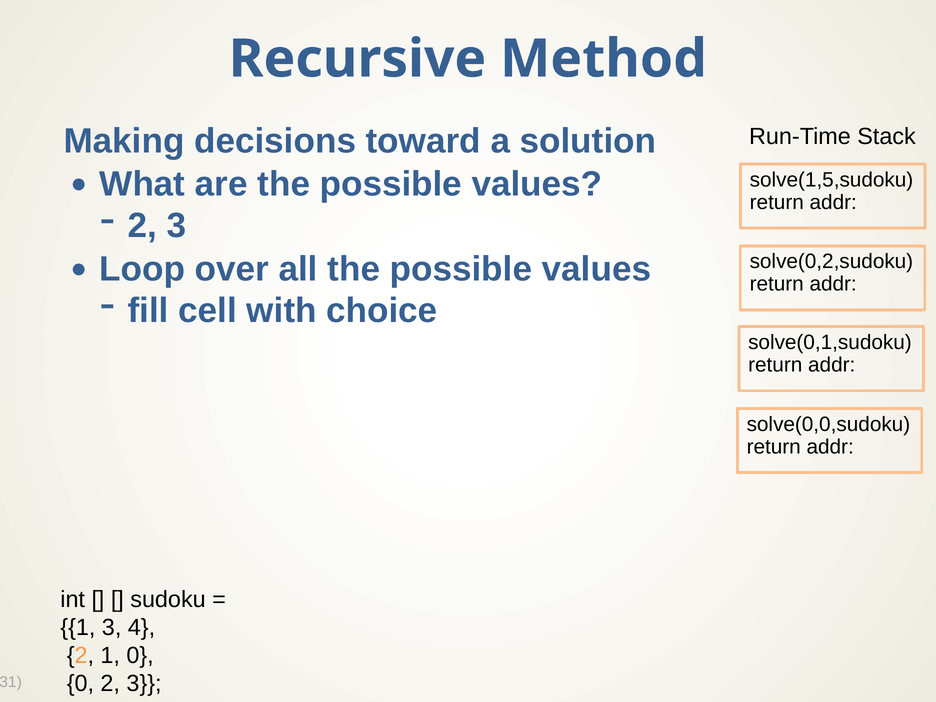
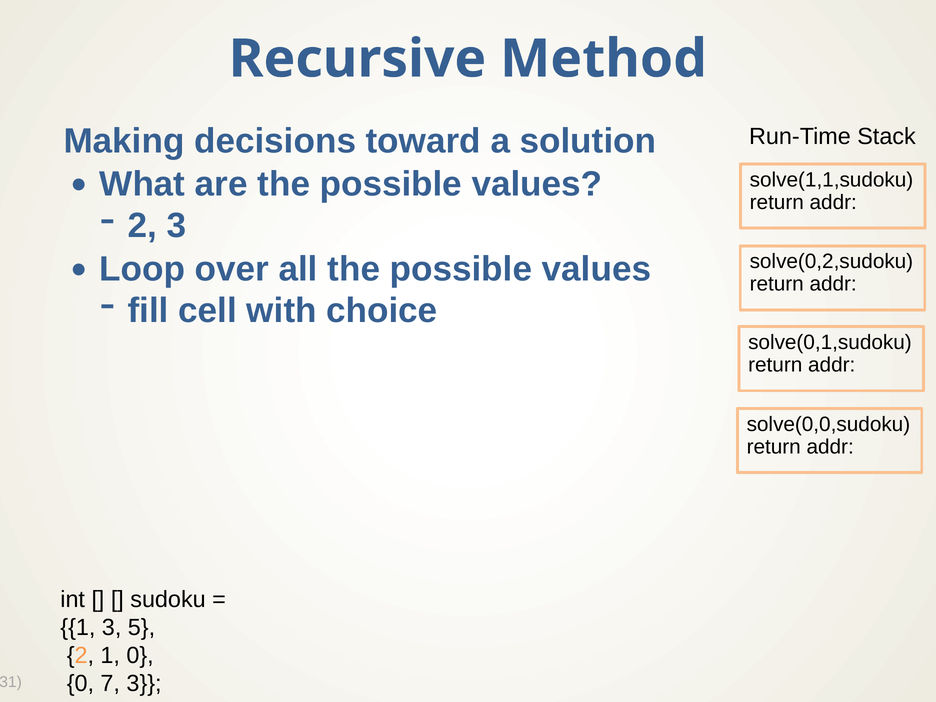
solve(1,5,sudoku: solve(1,5,sudoku -> solve(1,1,sudoku (831, 180)
4: 4 -> 5 (141, 627)
0 2: 2 -> 7 (110, 684)
